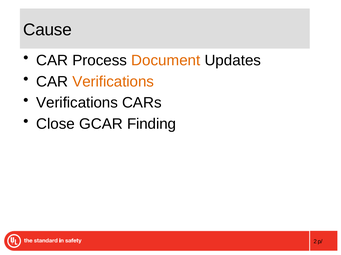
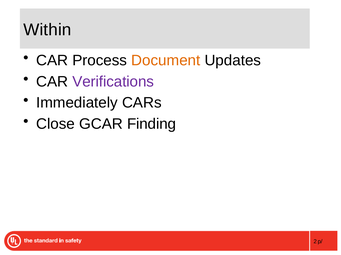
Cause: Cause -> Within (47, 30)
Verifications colour: orange -> purple (113, 82)
Verifications: Verifications -> Immediately (77, 103)
